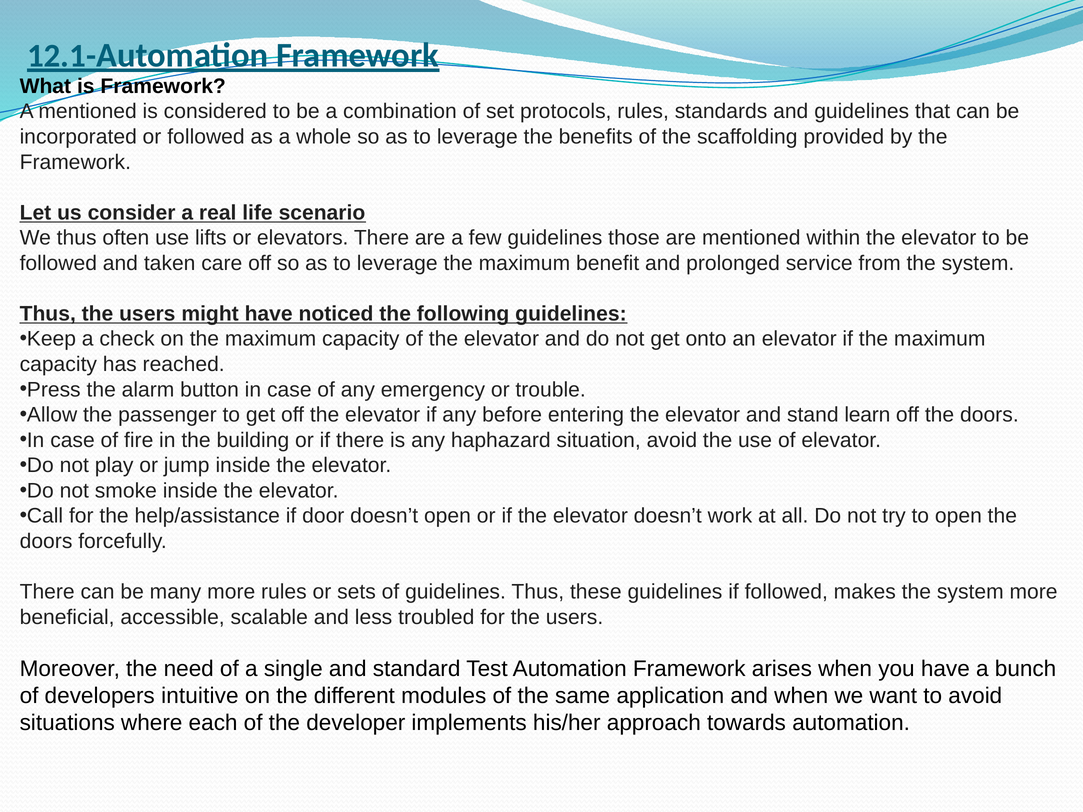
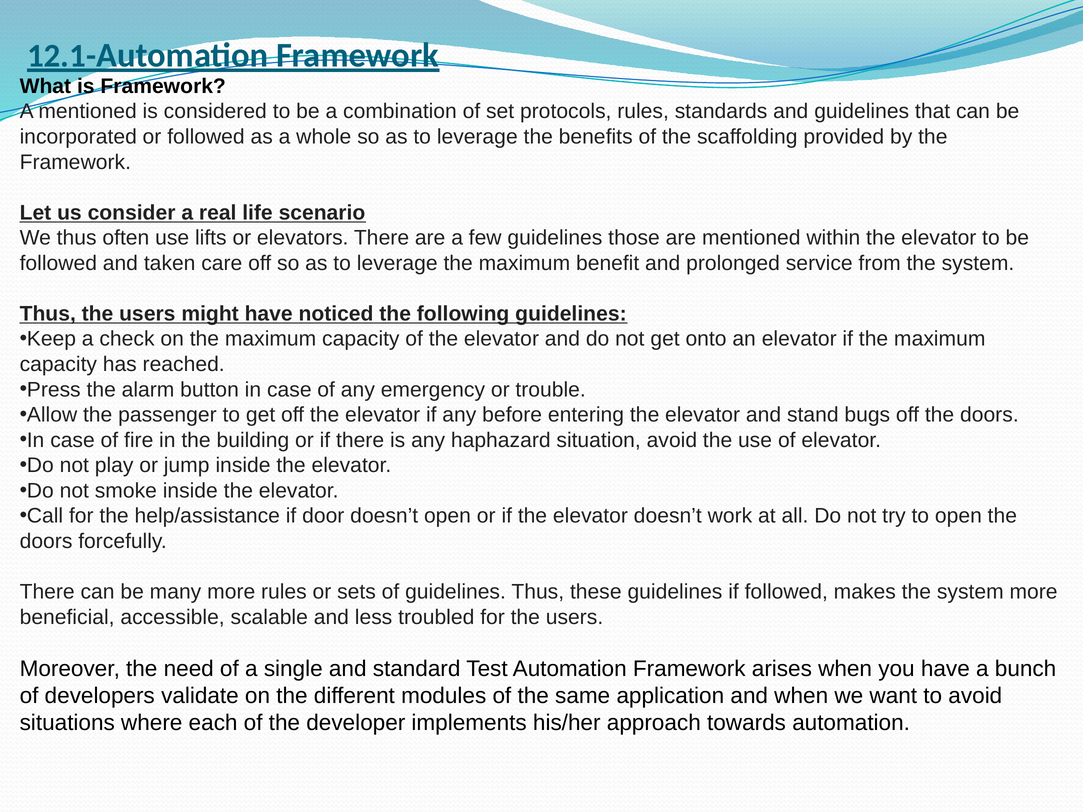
learn: learn -> bugs (867, 415)
intuitive: intuitive -> validate (200, 696)
